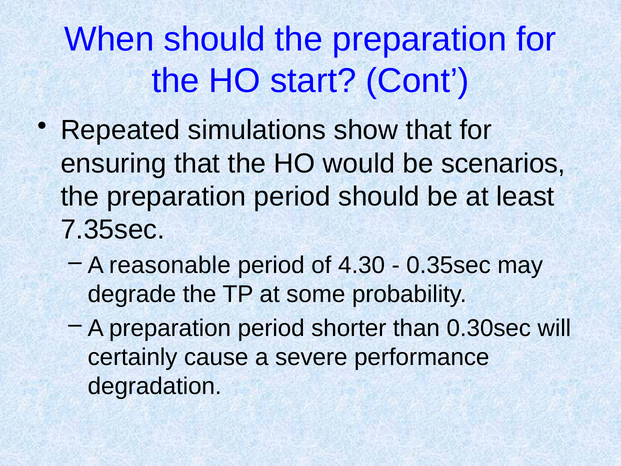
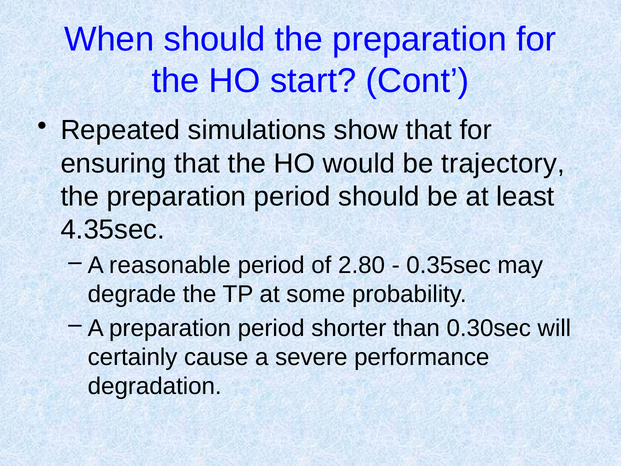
scenarios: scenarios -> trajectory (503, 163)
7.35sec: 7.35sec -> 4.35sec (113, 230)
4.30: 4.30 -> 2.80 (362, 265)
